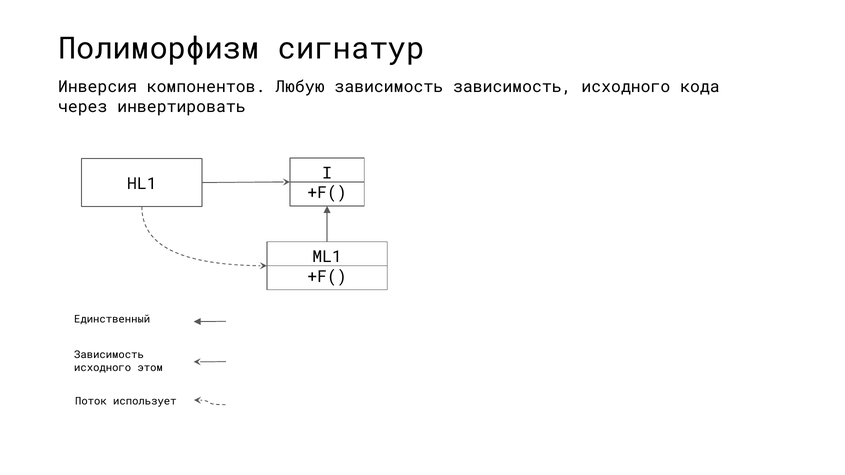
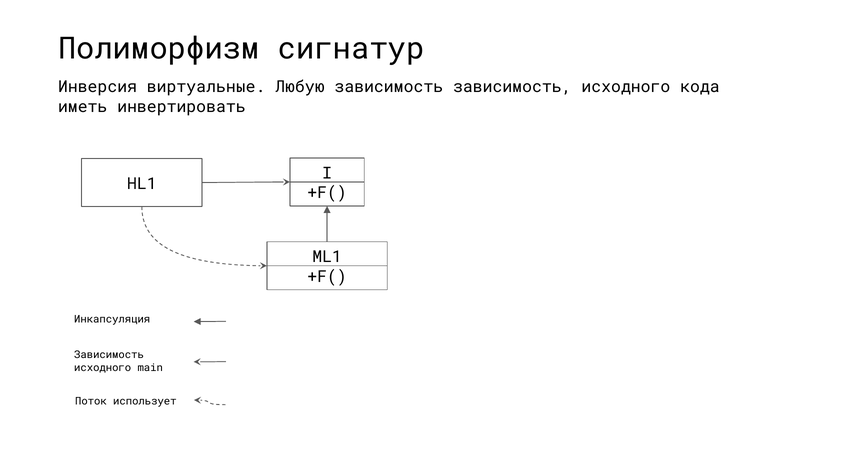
компонентов: компонентов -> виртуальные (206, 87)
через: через -> иметь (83, 107)
Единственный: Единственный -> Инкапсуляция (112, 319)
этом: этом -> main (150, 368)
